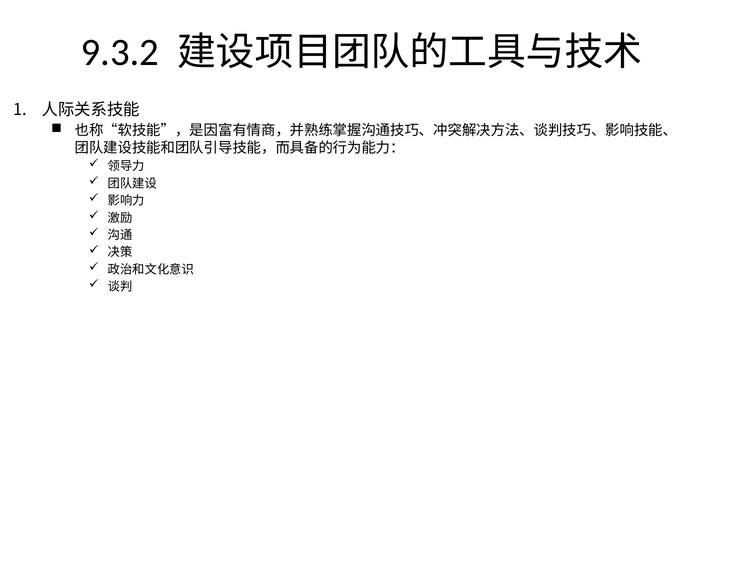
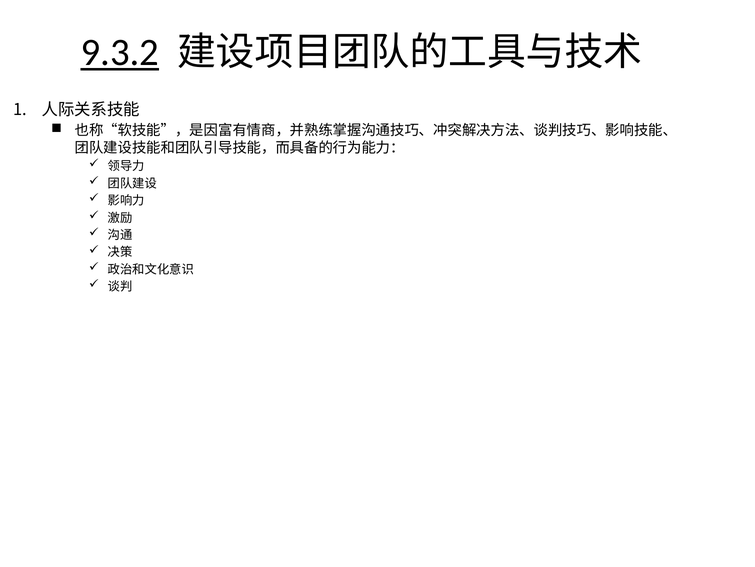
9.3.2 underline: none -> present (120, 52)
